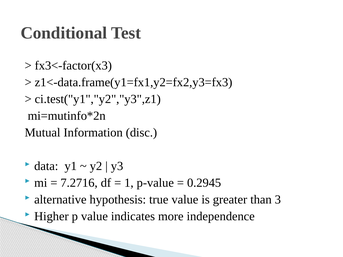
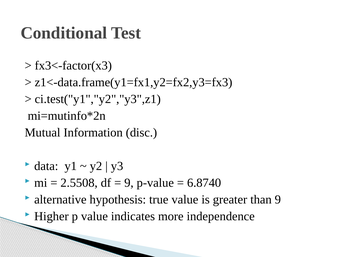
7.2716: 7.2716 -> 2.5508 (79, 183)
1: 1 -> 9 (129, 183)
0.2945: 0.2945 -> 6.8740 (204, 183)
than 3: 3 -> 9 (278, 200)
